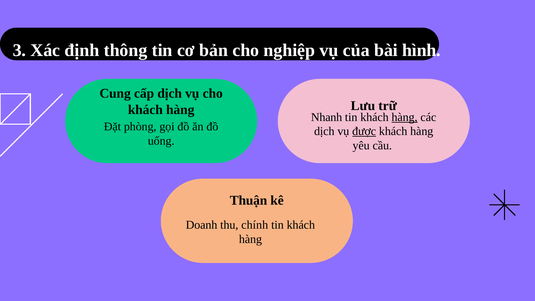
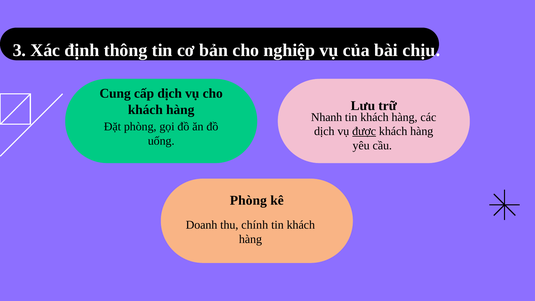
hình: hình -> chịu (421, 50)
hàng underline: present -> none (405, 117)
Thuận: Thuận -> Phòng (248, 200)
